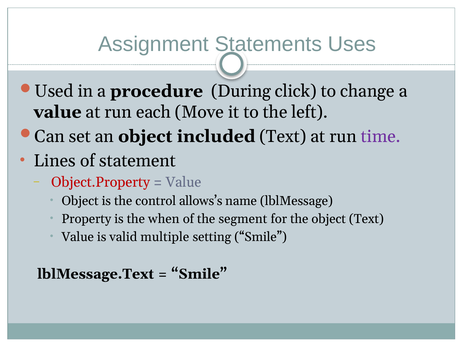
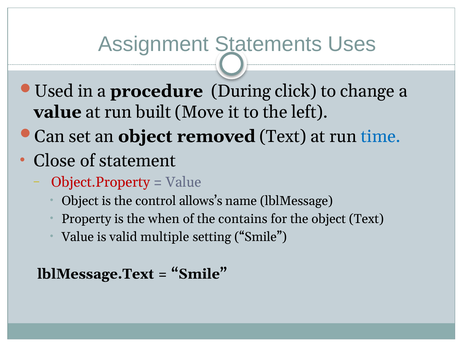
each: each -> built (154, 112)
included: included -> removed (216, 136)
time colour: purple -> blue (381, 136)
Lines: Lines -> Close (55, 161)
segment: segment -> contains (243, 219)
